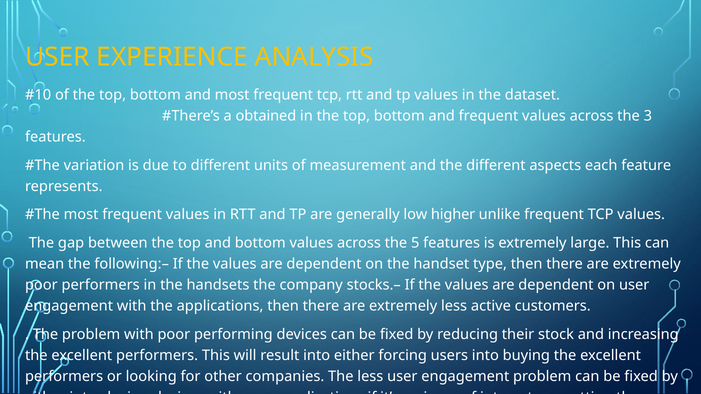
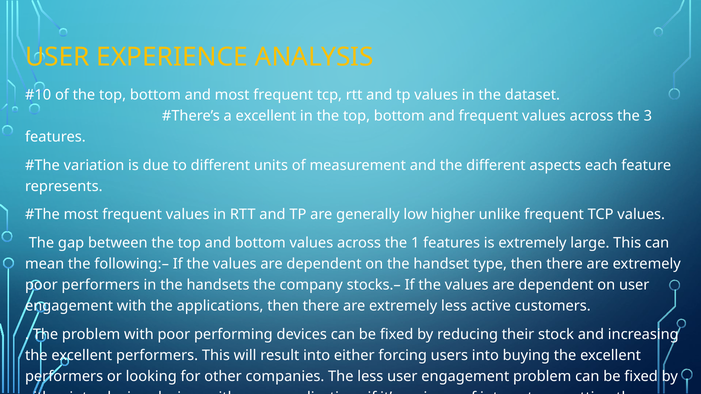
a obtained: obtained -> excellent (266, 116)
5: 5 -> 1 (415, 243)
